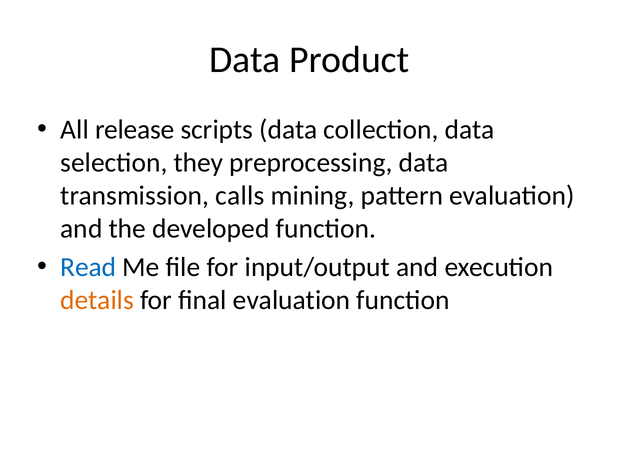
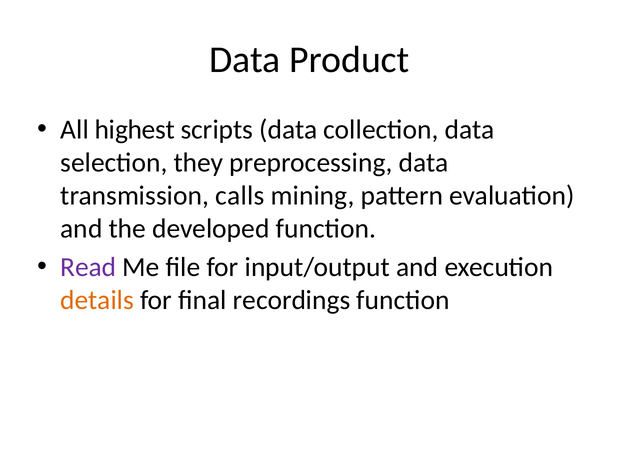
release: release -> highest (135, 130)
Read colour: blue -> purple (88, 267)
final evaluation: evaluation -> recordings (292, 300)
